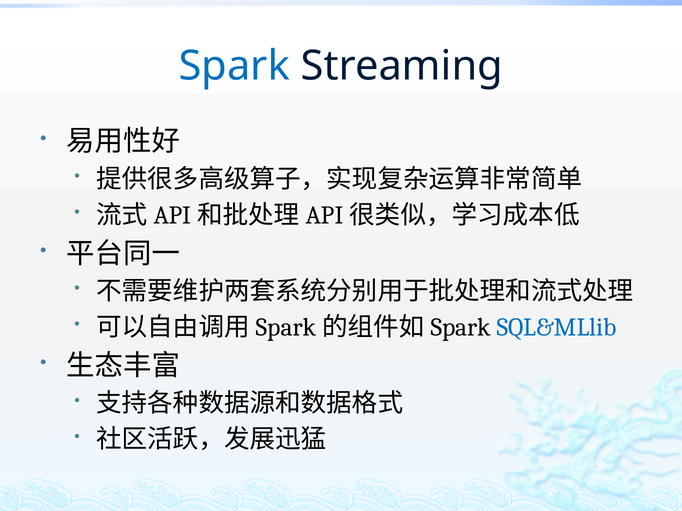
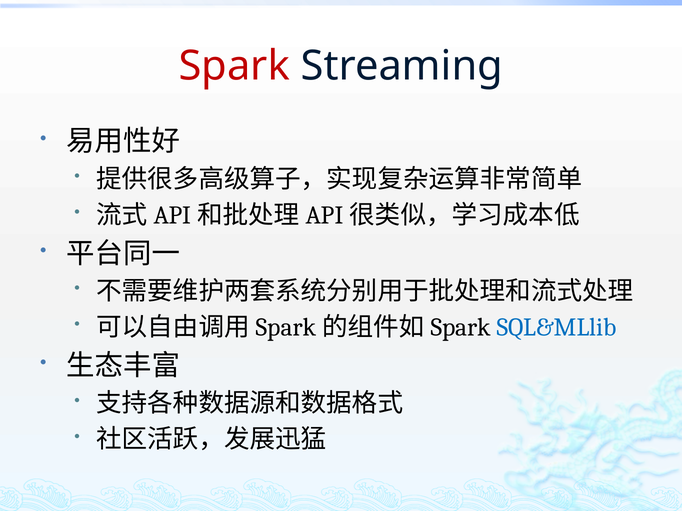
Spark colour: blue -> red (234, 66)
